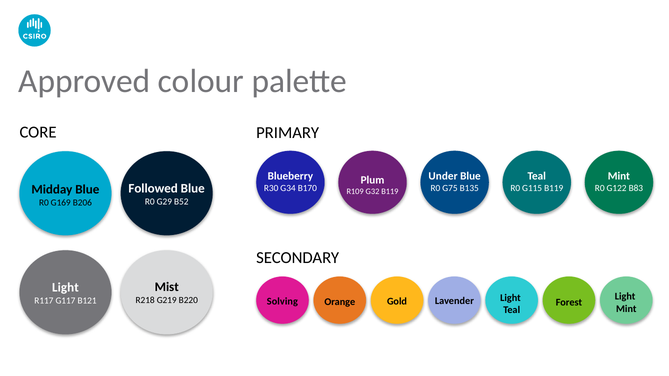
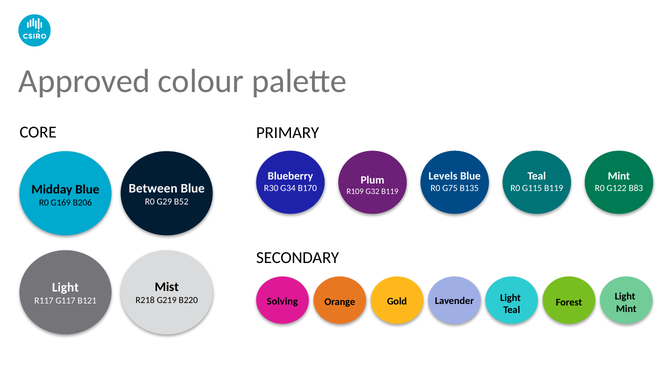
Under: Under -> Levels (443, 176)
Followed: Followed -> Between (153, 189)
